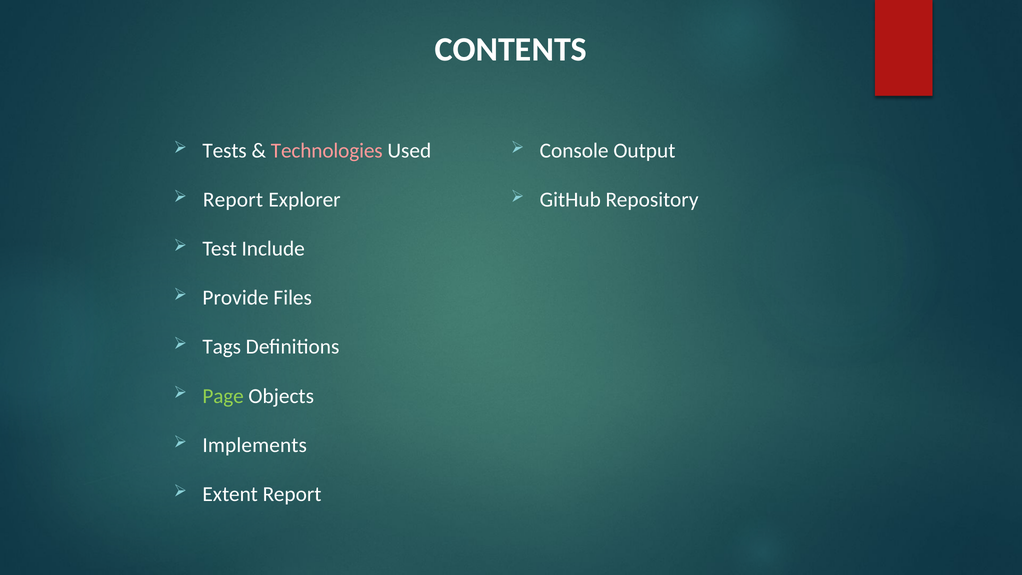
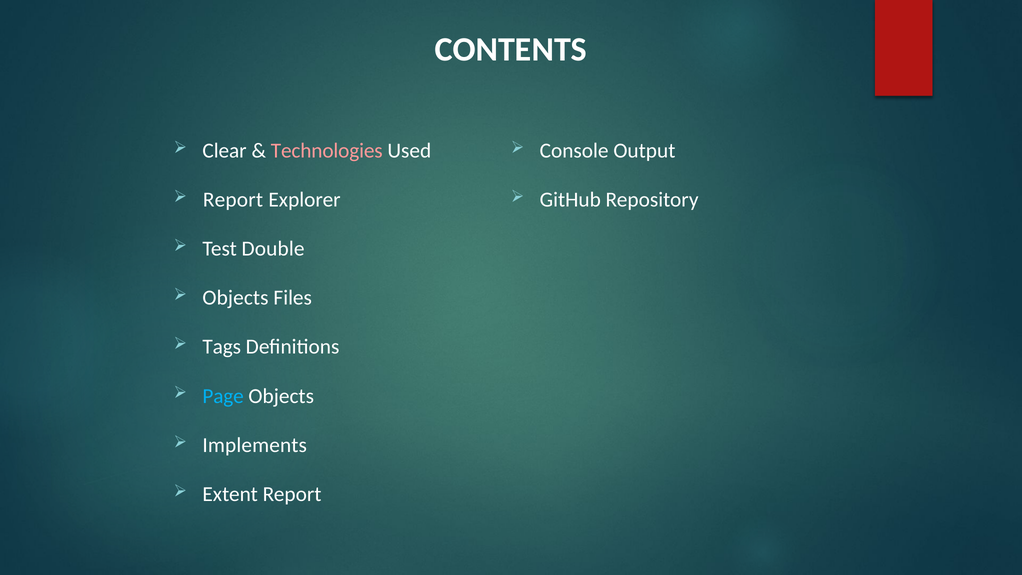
Tests: Tests -> Clear (225, 151)
Include: Include -> Double (273, 249)
Provide: Provide -> Objects (236, 298)
Page colour: light green -> light blue (223, 396)
